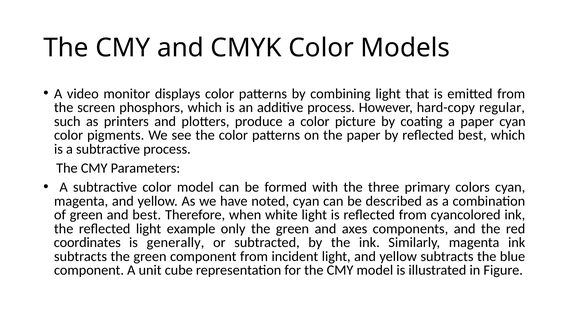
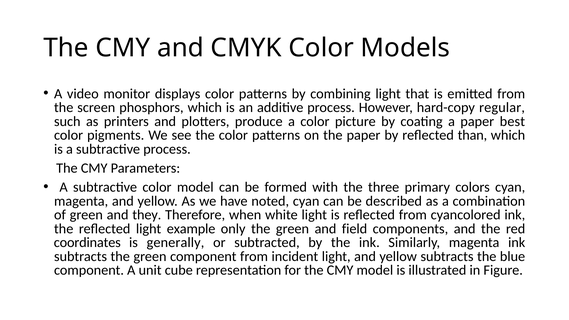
paper cyan: cyan -> best (512, 121)
reflected best: best -> than (472, 135)
and best: best -> they (147, 215)
axes: axes -> field (355, 229)
